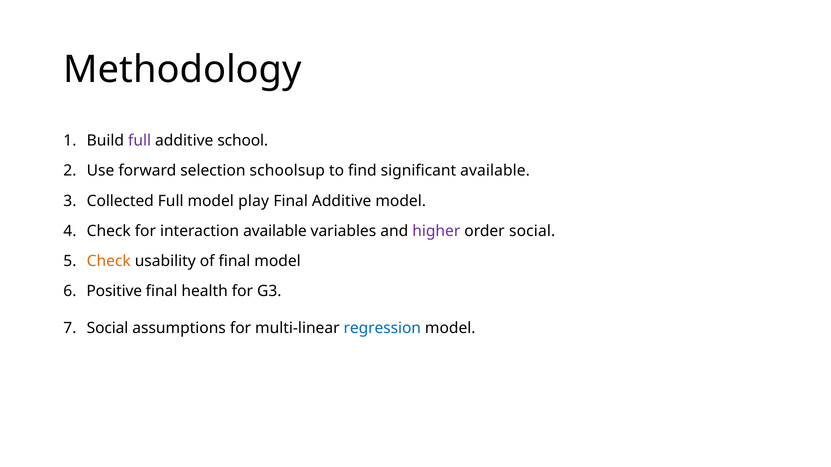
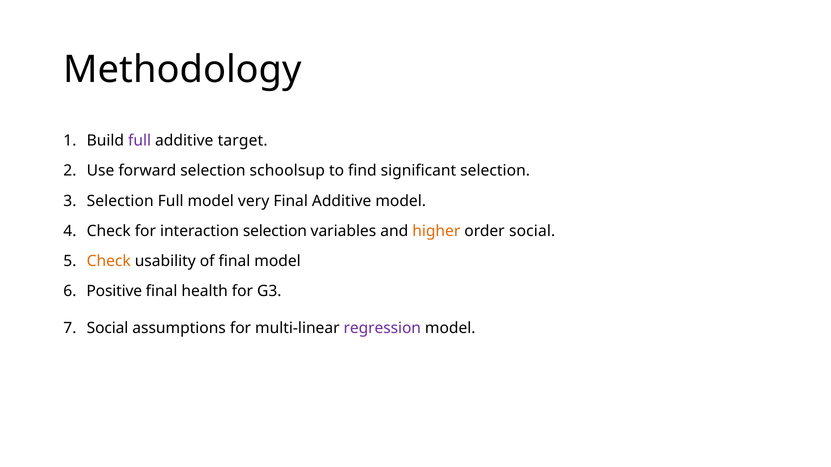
school: school -> target (243, 141)
significant available: available -> selection (495, 171)
Collected: Collected -> Selection (120, 201)
play: play -> very (254, 201)
interaction available: available -> selection (275, 231)
higher colour: purple -> orange (436, 231)
regression colour: blue -> purple (382, 329)
